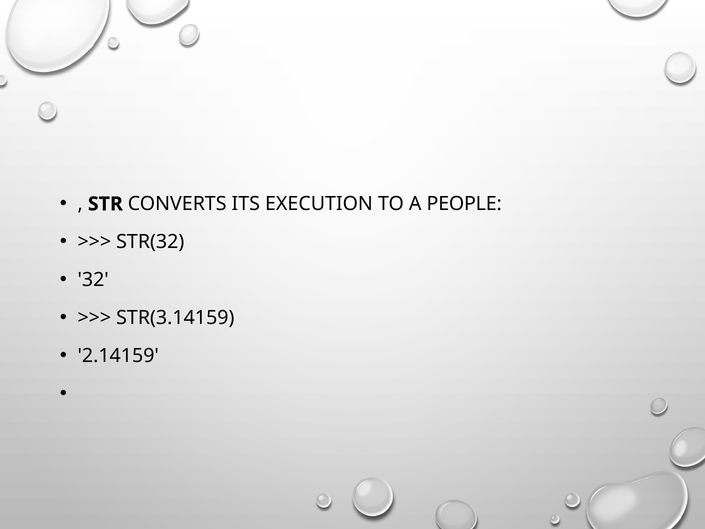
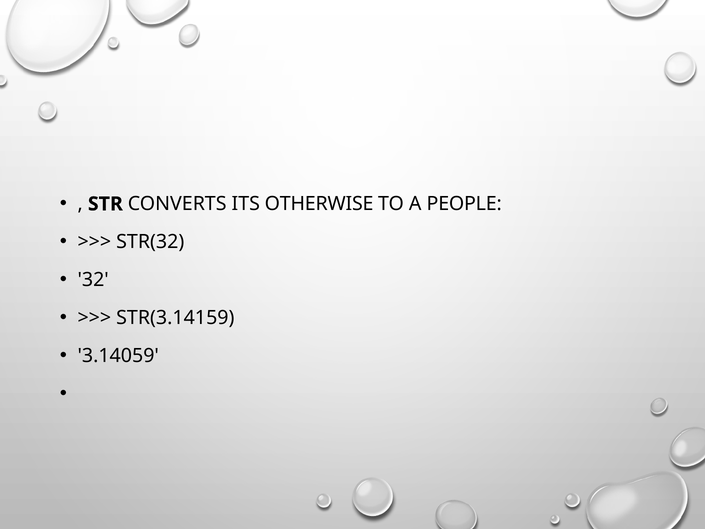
EXECUTION: EXECUTION -> OTHERWISE (319, 204)
2.14159: 2.14159 -> 3.14059 (118, 356)
